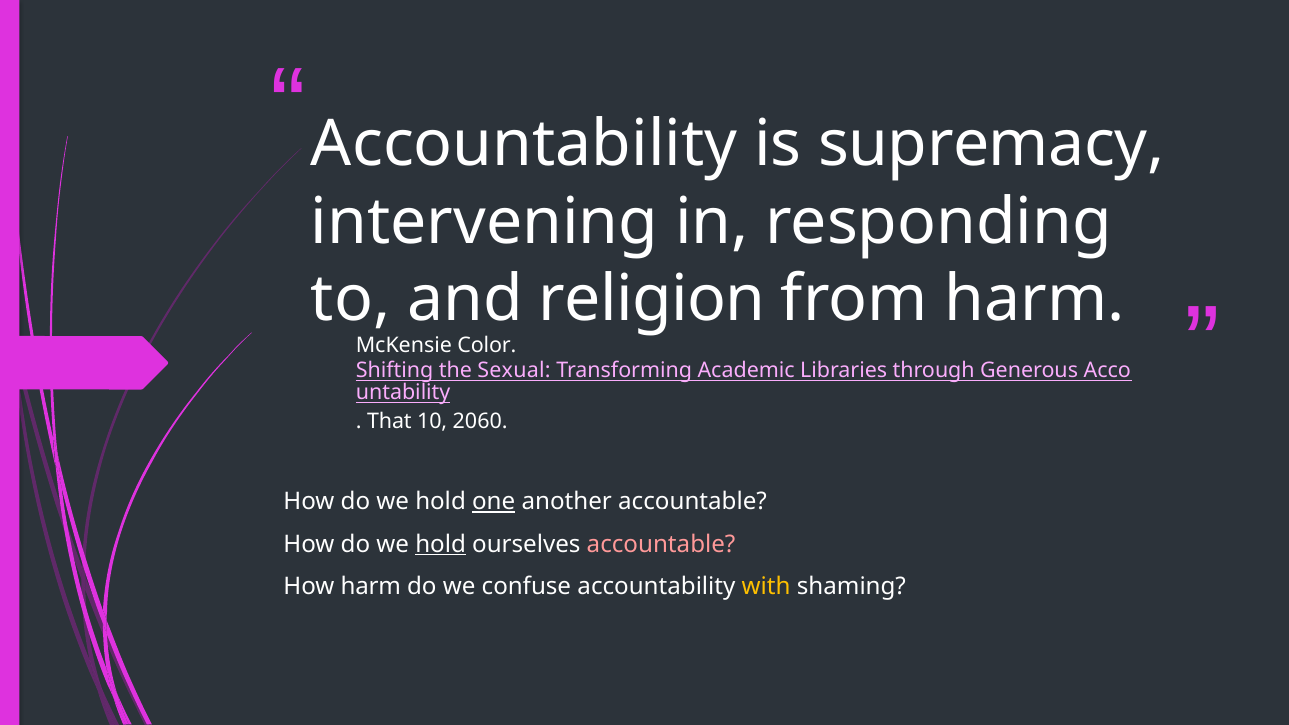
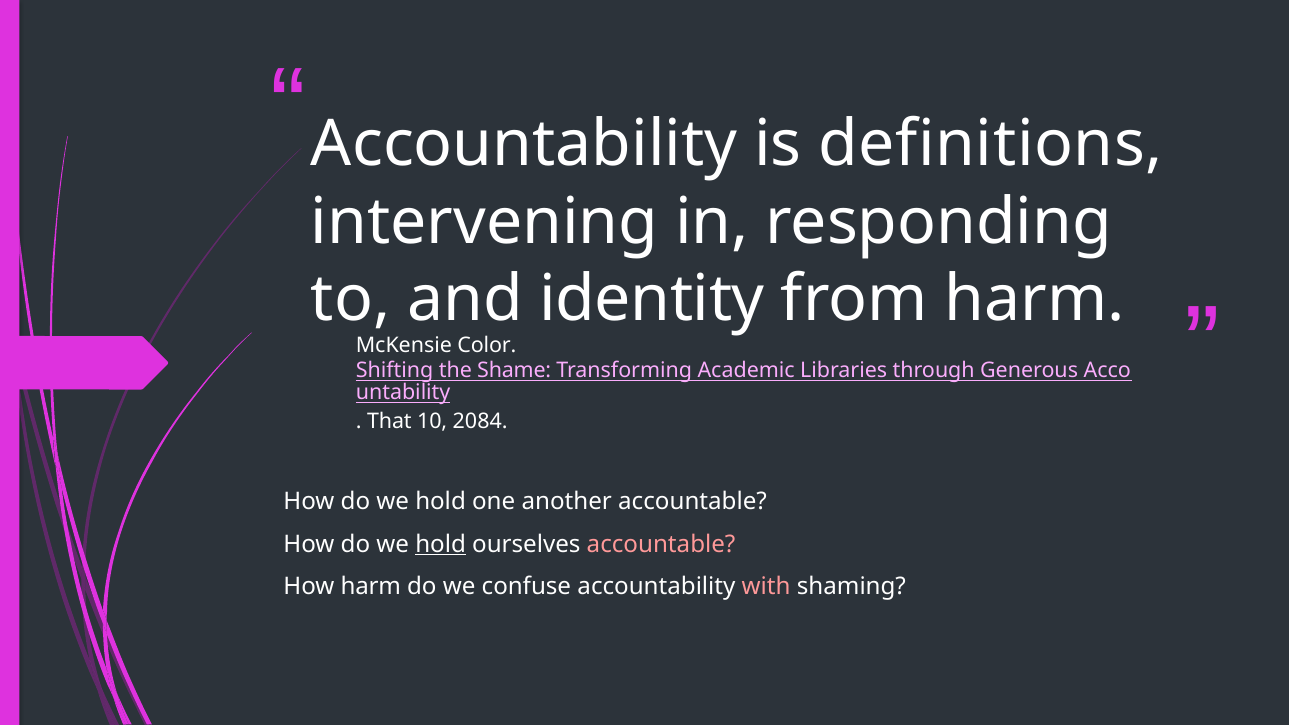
supremacy: supremacy -> definitions (991, 145)
religion: religion -> identity (652, 299)
Sexual: Sexual -> Shame (514, 371)
2060: 2060 -> 2084 (480, 422)
one underline: present -> none (494, 502)
with colour: yellow -> pink (766, 587)
